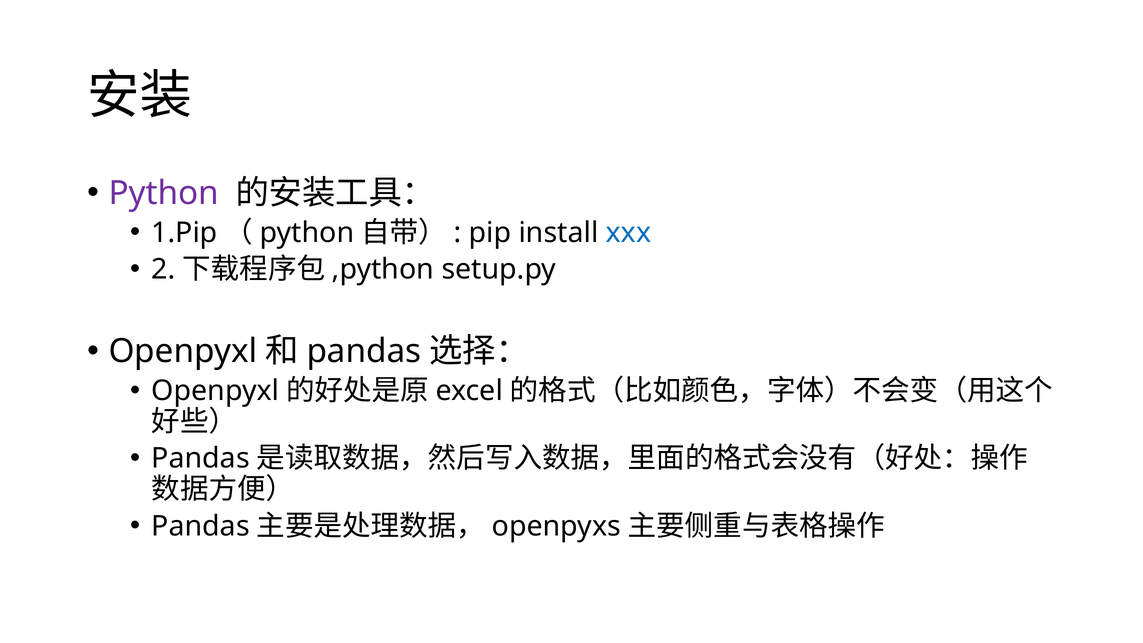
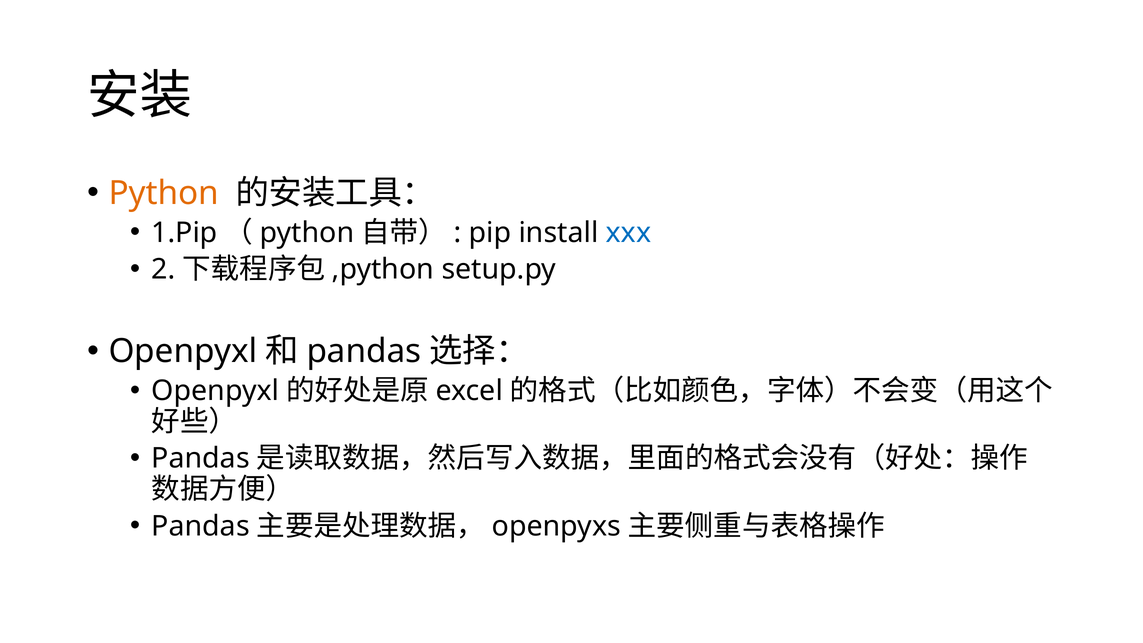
Python colour: purple -> orange (164, 193)
